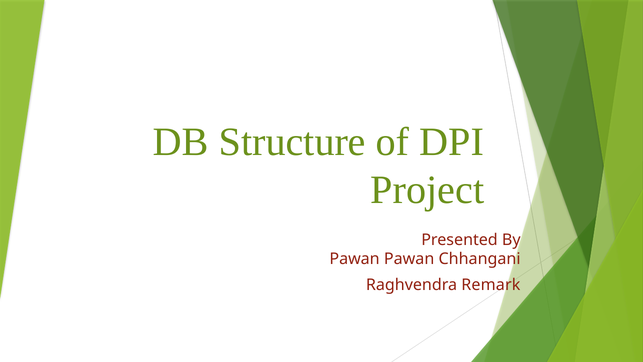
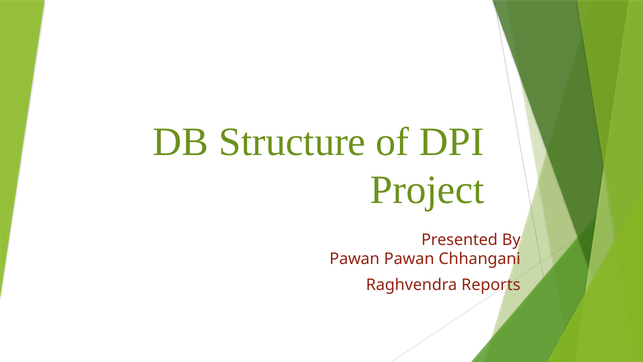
Remark: Remark -> Reports (491, 285)
